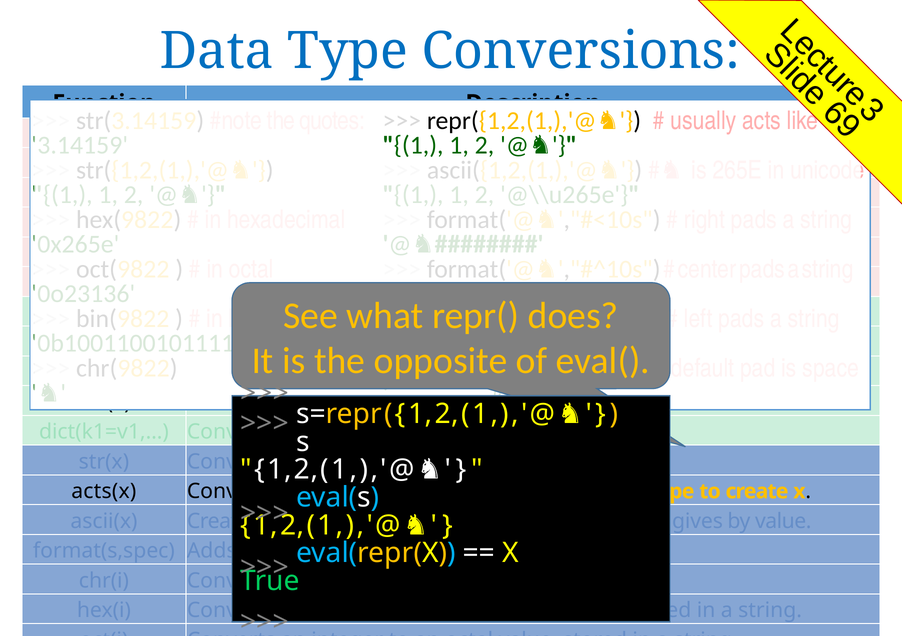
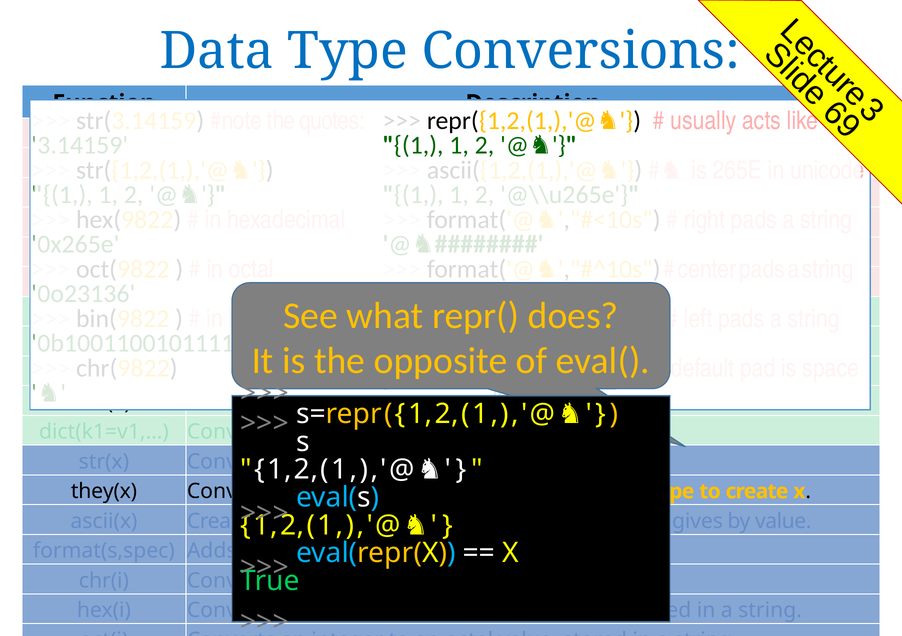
acts(x: acts(x -> they(x (104, 491)
